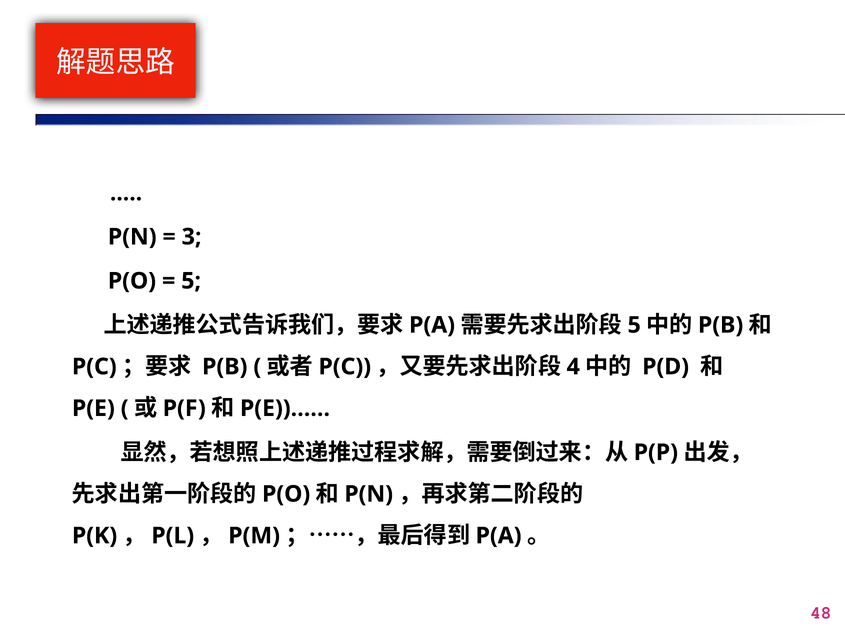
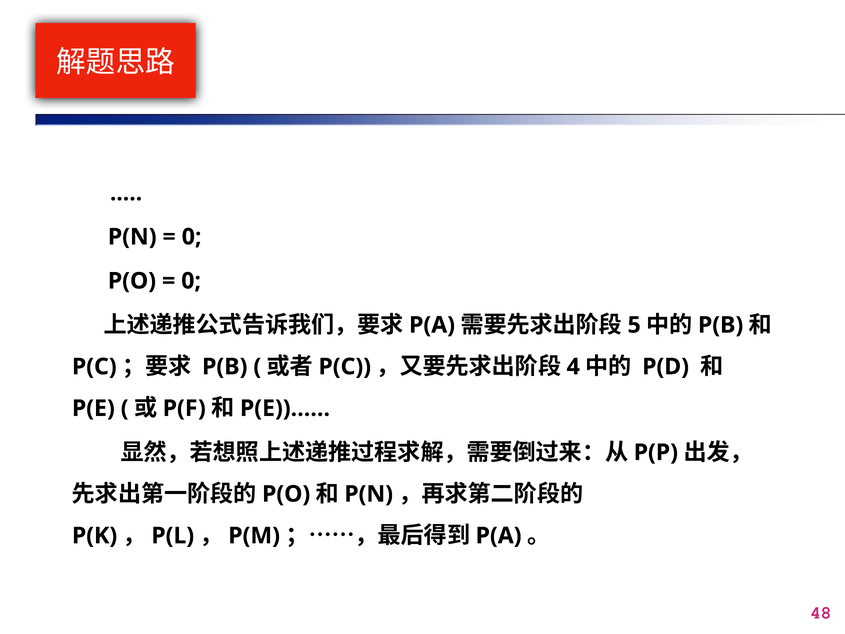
3: 3 -> 0 (192, 237)
5: 5 -> 0 (191, 281)
